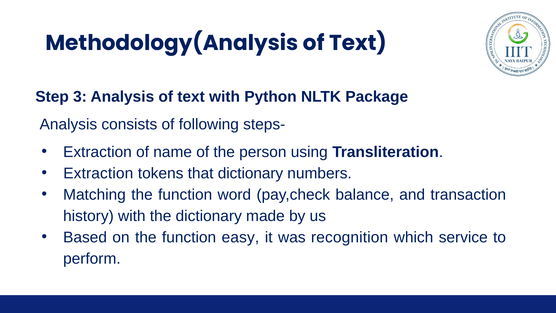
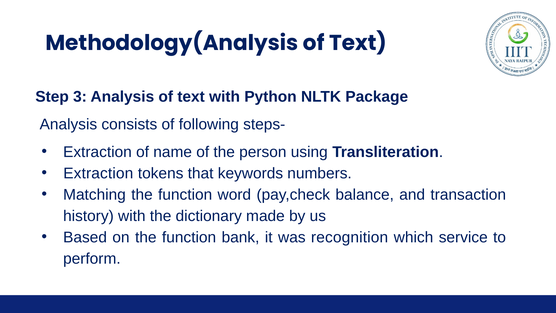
that dictionary: dictionary -> keywords (250, 173)
easy: easy -> bank (240, 237)
